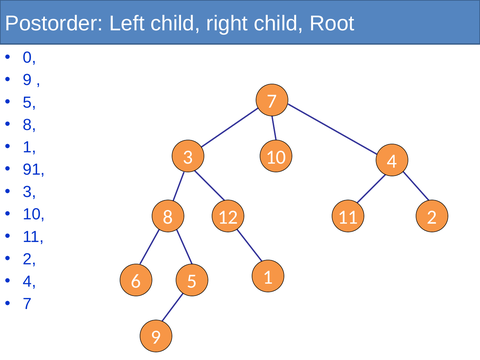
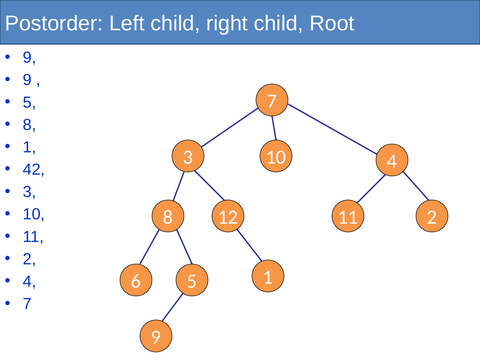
0: 0 -> 9 (29, 58)
91: 91 -> 42 (34, 170)
